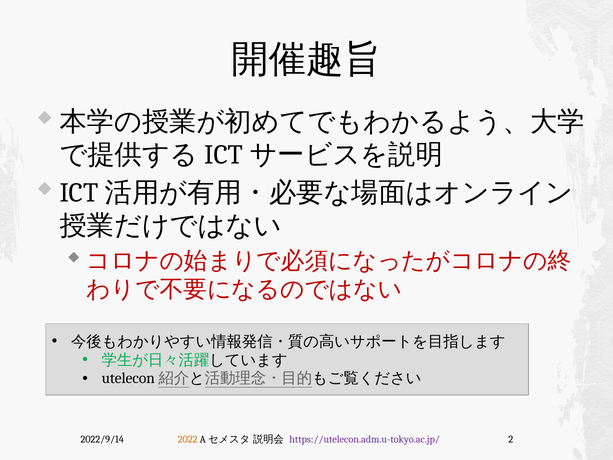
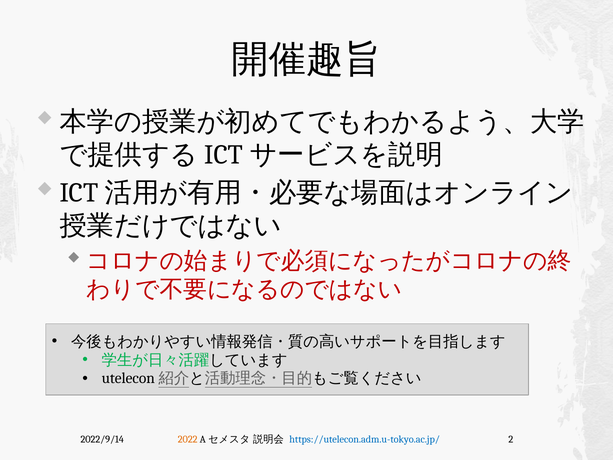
https://utelecon.adm.u-tokyo.ac.jp/ colour: purple -> blue (365, 439)
